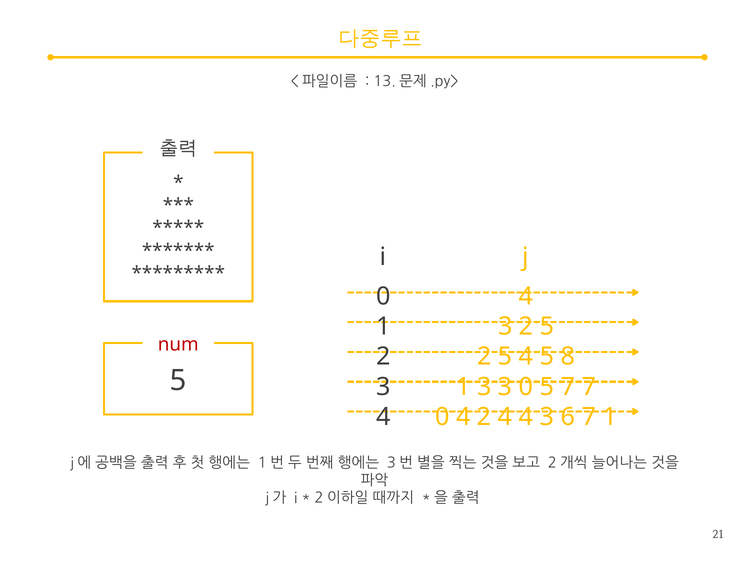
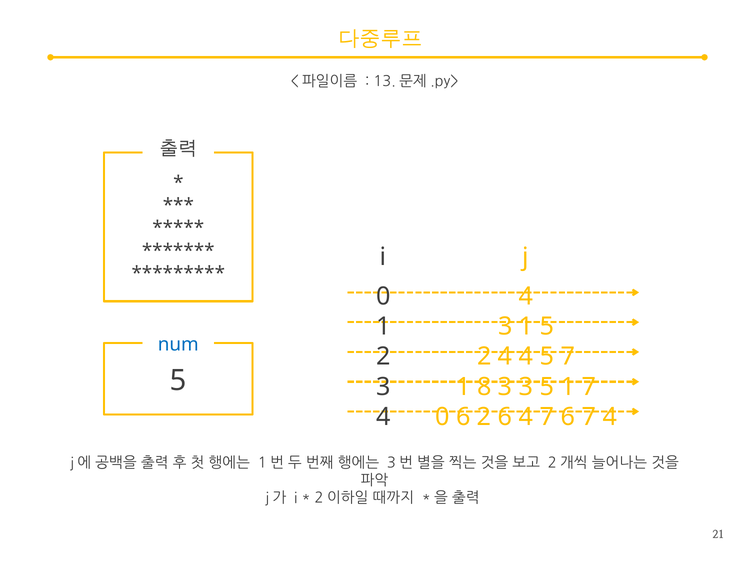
3 2: 2 -> 1 (526, 326)
num colour: red -> blue (178, 344)
5: 5 -> 4 (505, 356)
5 8: 8 -> 7 (568, 356)
1 3: 3 -> 8 (484, 386)
3 0: 0 -> 3 (526, 386)
5 7: 7 -> 1 (568, 386)
0 4: 4 -> 6 (463, 417)
2 4: 4 -> 6 (505, 417)
3: 3 -> 7 (547, 417)
7 1: 1 -> 4 (610, 417)
